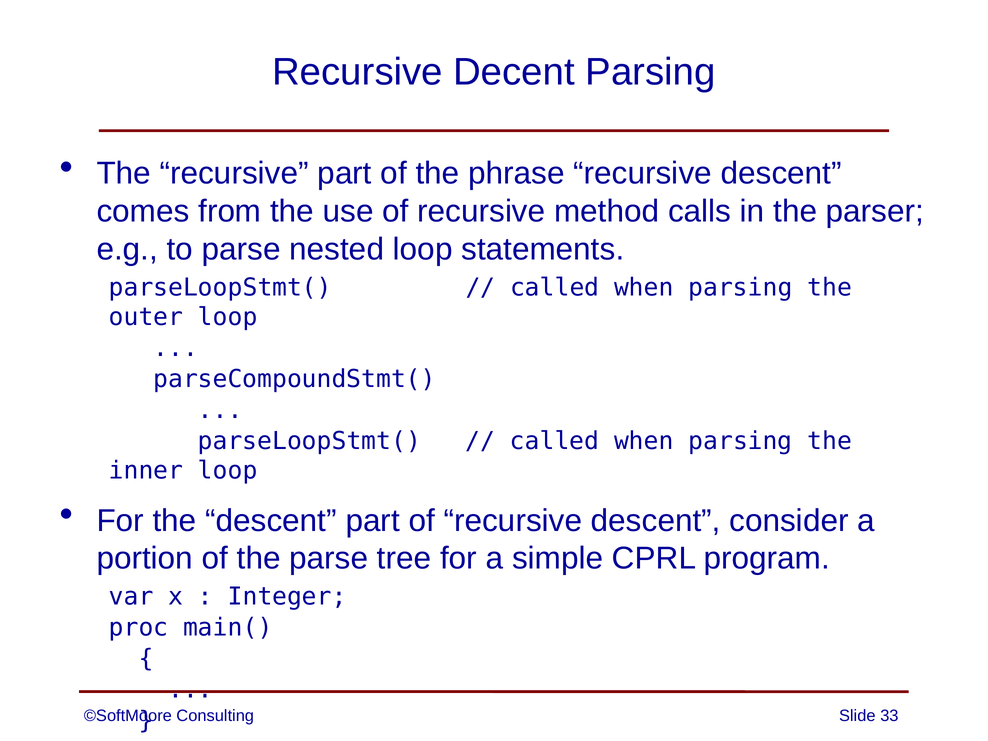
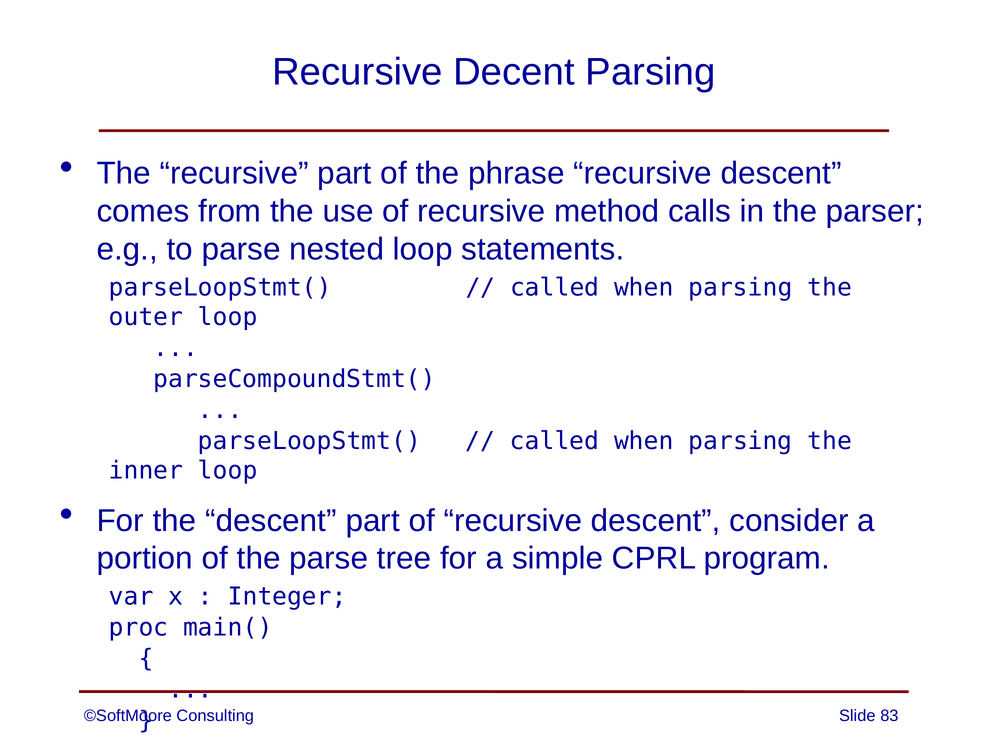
33: 33 -> 83 (889, 716)
